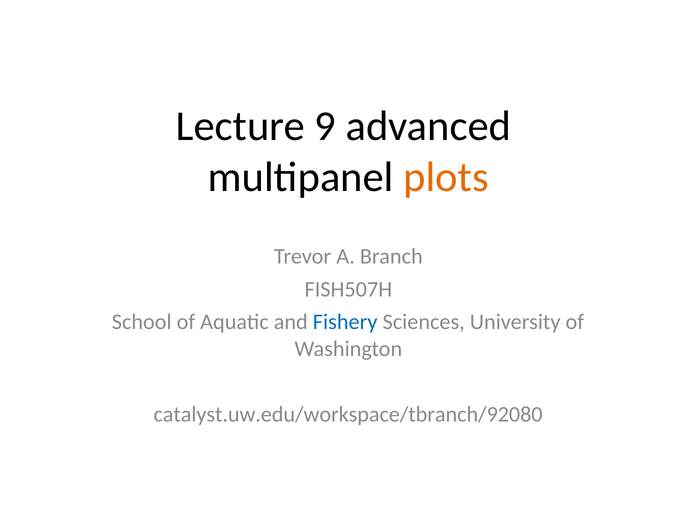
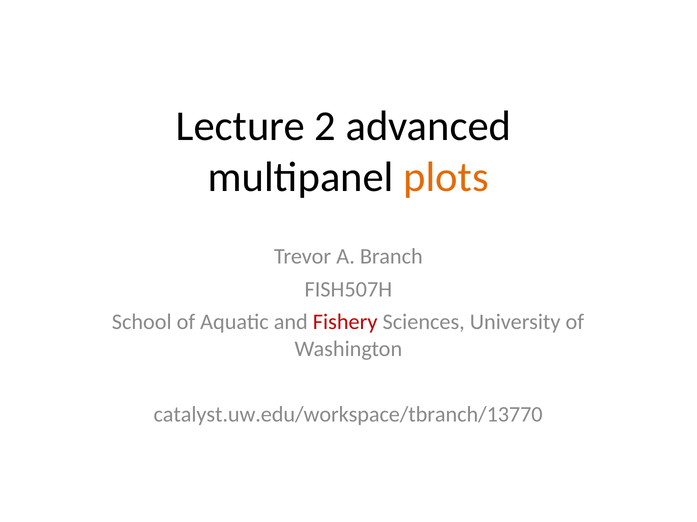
9: 9 -> 2 (325, 126)
Fishery colour: blue -> red (345, 323)
catalyst.uw.edu/workspace/tbranch/92080: catalyst.uw.edu/workspace/tbranch/92080 -> catalyst.uw.edu/workspace/tbranch/13770 (348, 415)
